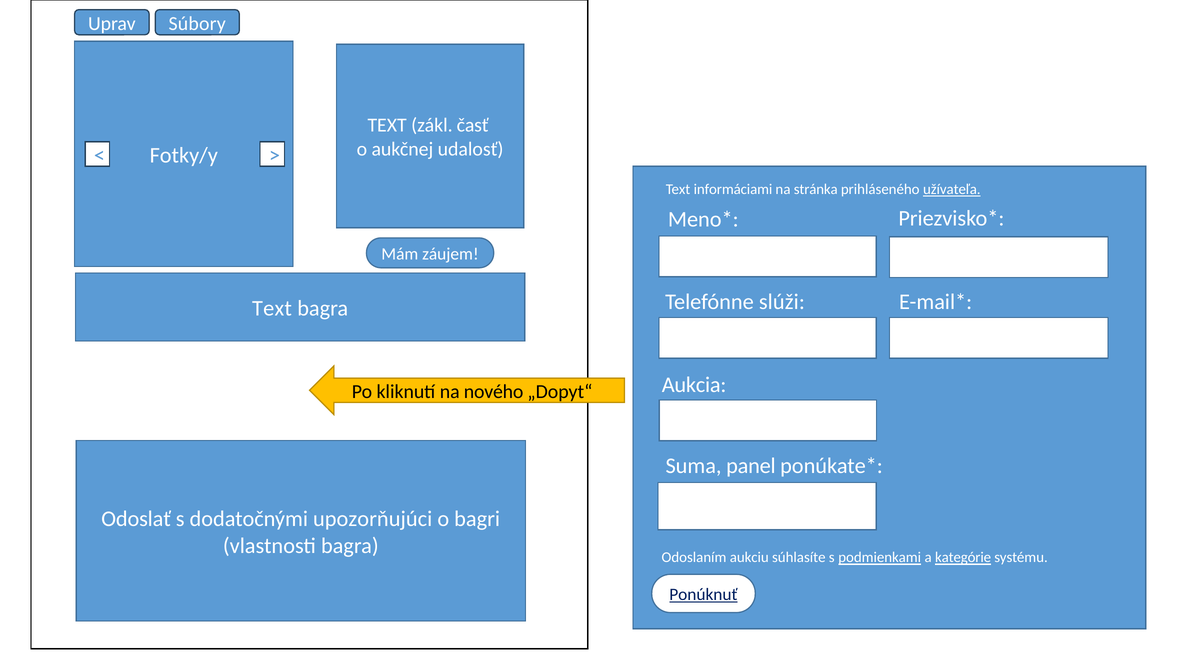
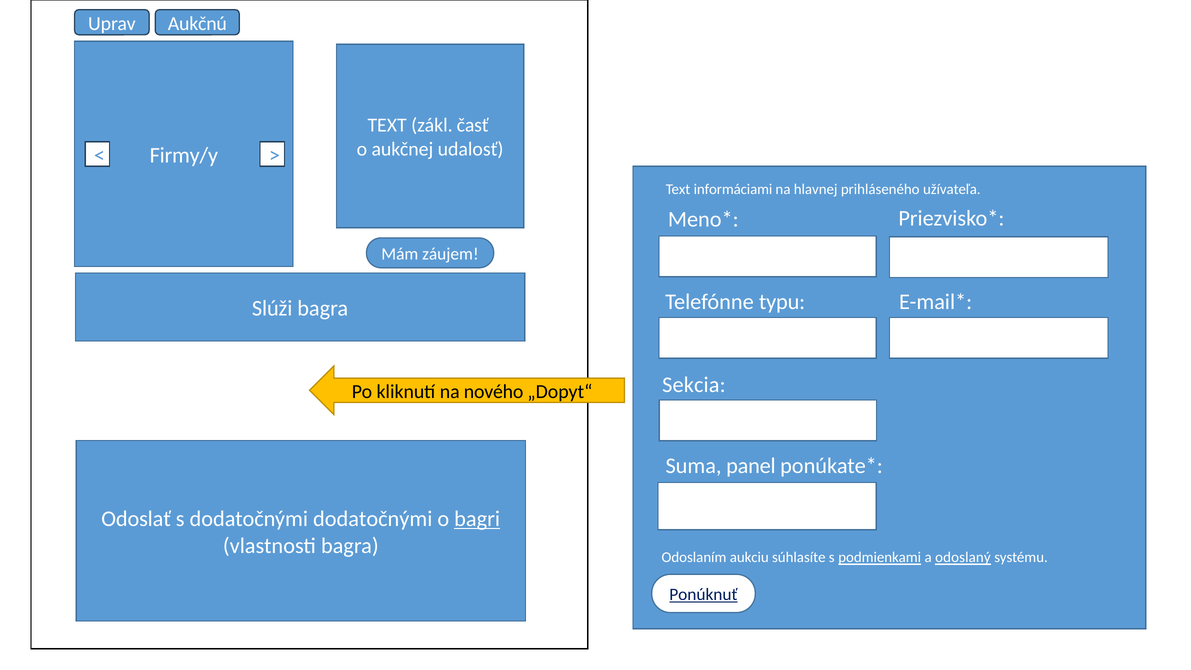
Súbory: Súbory -> Aukčnú (197, 24)
Fotky/y: Fotky/y -> Firmy/y (184, 155)
stránka: stránka -> hlavnej (816, 189)
užívateľa underline: present -> none (952, 189)
slúži: slúži -> typu (782, 302)
Text: Text -> Slúži (272, 309)
Aukcia: Aukcia -> Sekcia (694, 385)
dodatočnými upozorňujúci: upozorňujúci -> dodatočnými (373, 519)
bagri underline: none -> present (477, 519)
kategórie: kategórie -> odoslaný (963, 557)
